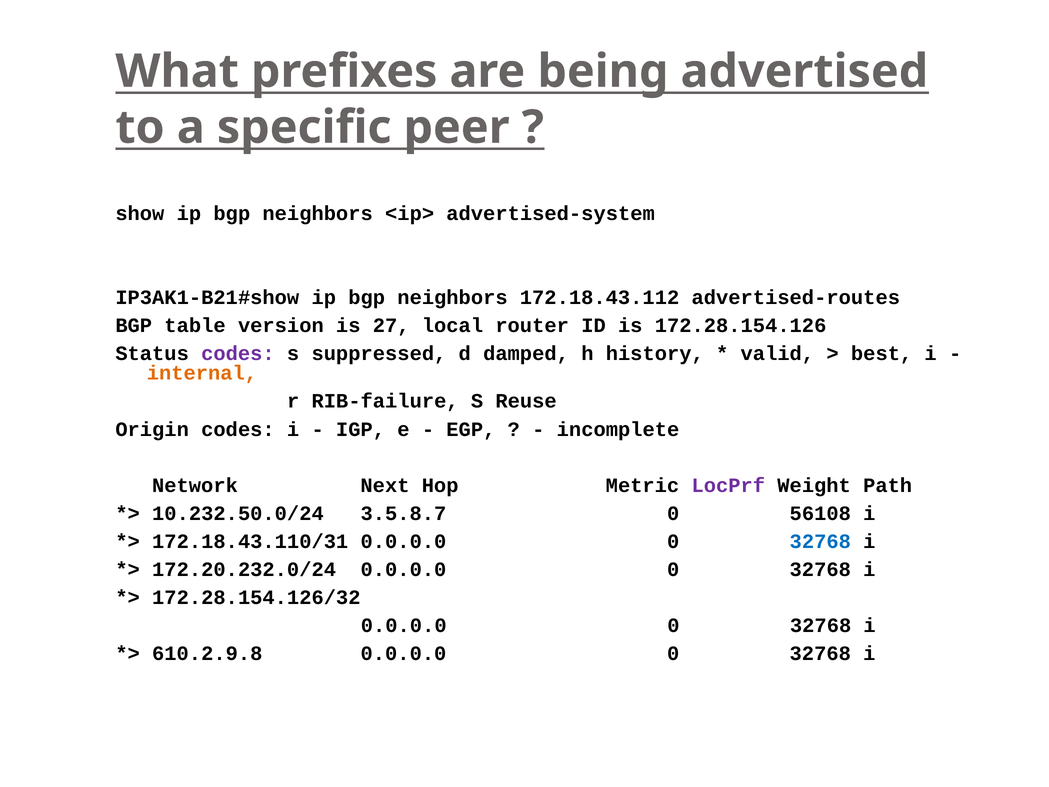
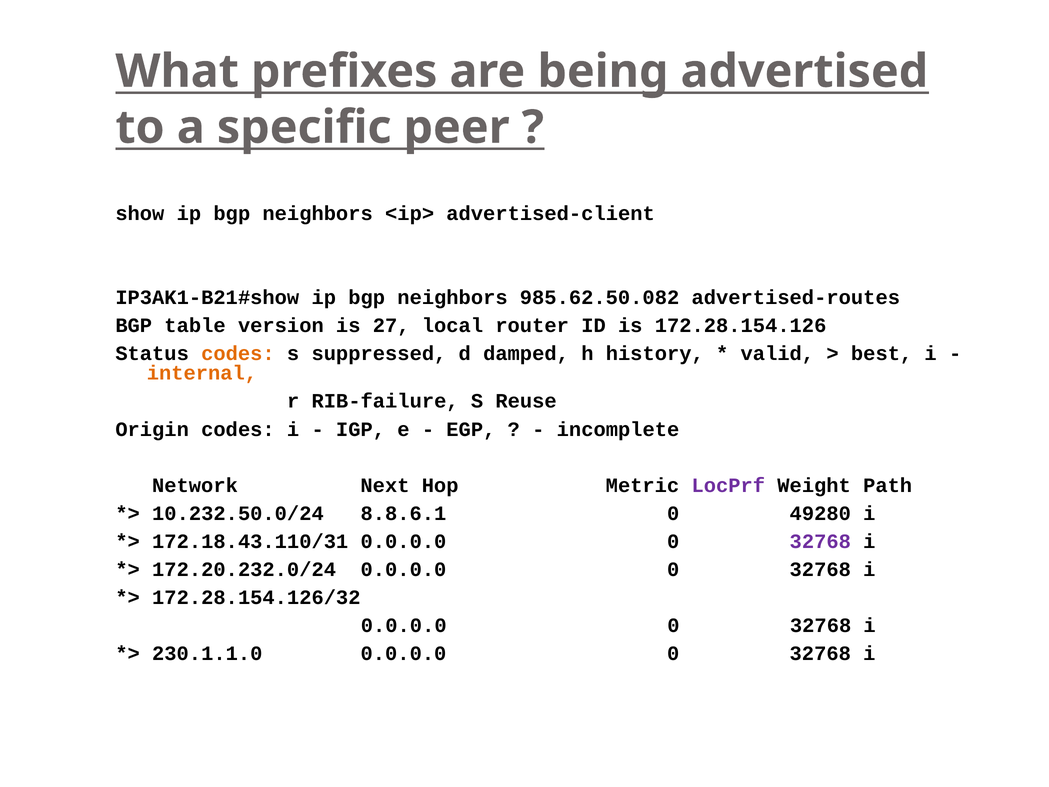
advertised-system: advertised-system -> advertised-client (551, 213)
172.18.43.112: 172.18.43.112 -> 985.62.50.082 (600, 297)
codes colour: purple -> orange (238, 353)
3.5.8.7: 3.5.8.7 -> 8.8.6.1 (403, 513)
56108: 56108 -> 49280 (820, 513)
32768 colour: blue -> purple (820, 541)
610.2.9.8: 610.2.9.8 -> 230.1.1.0 (207, 653)
